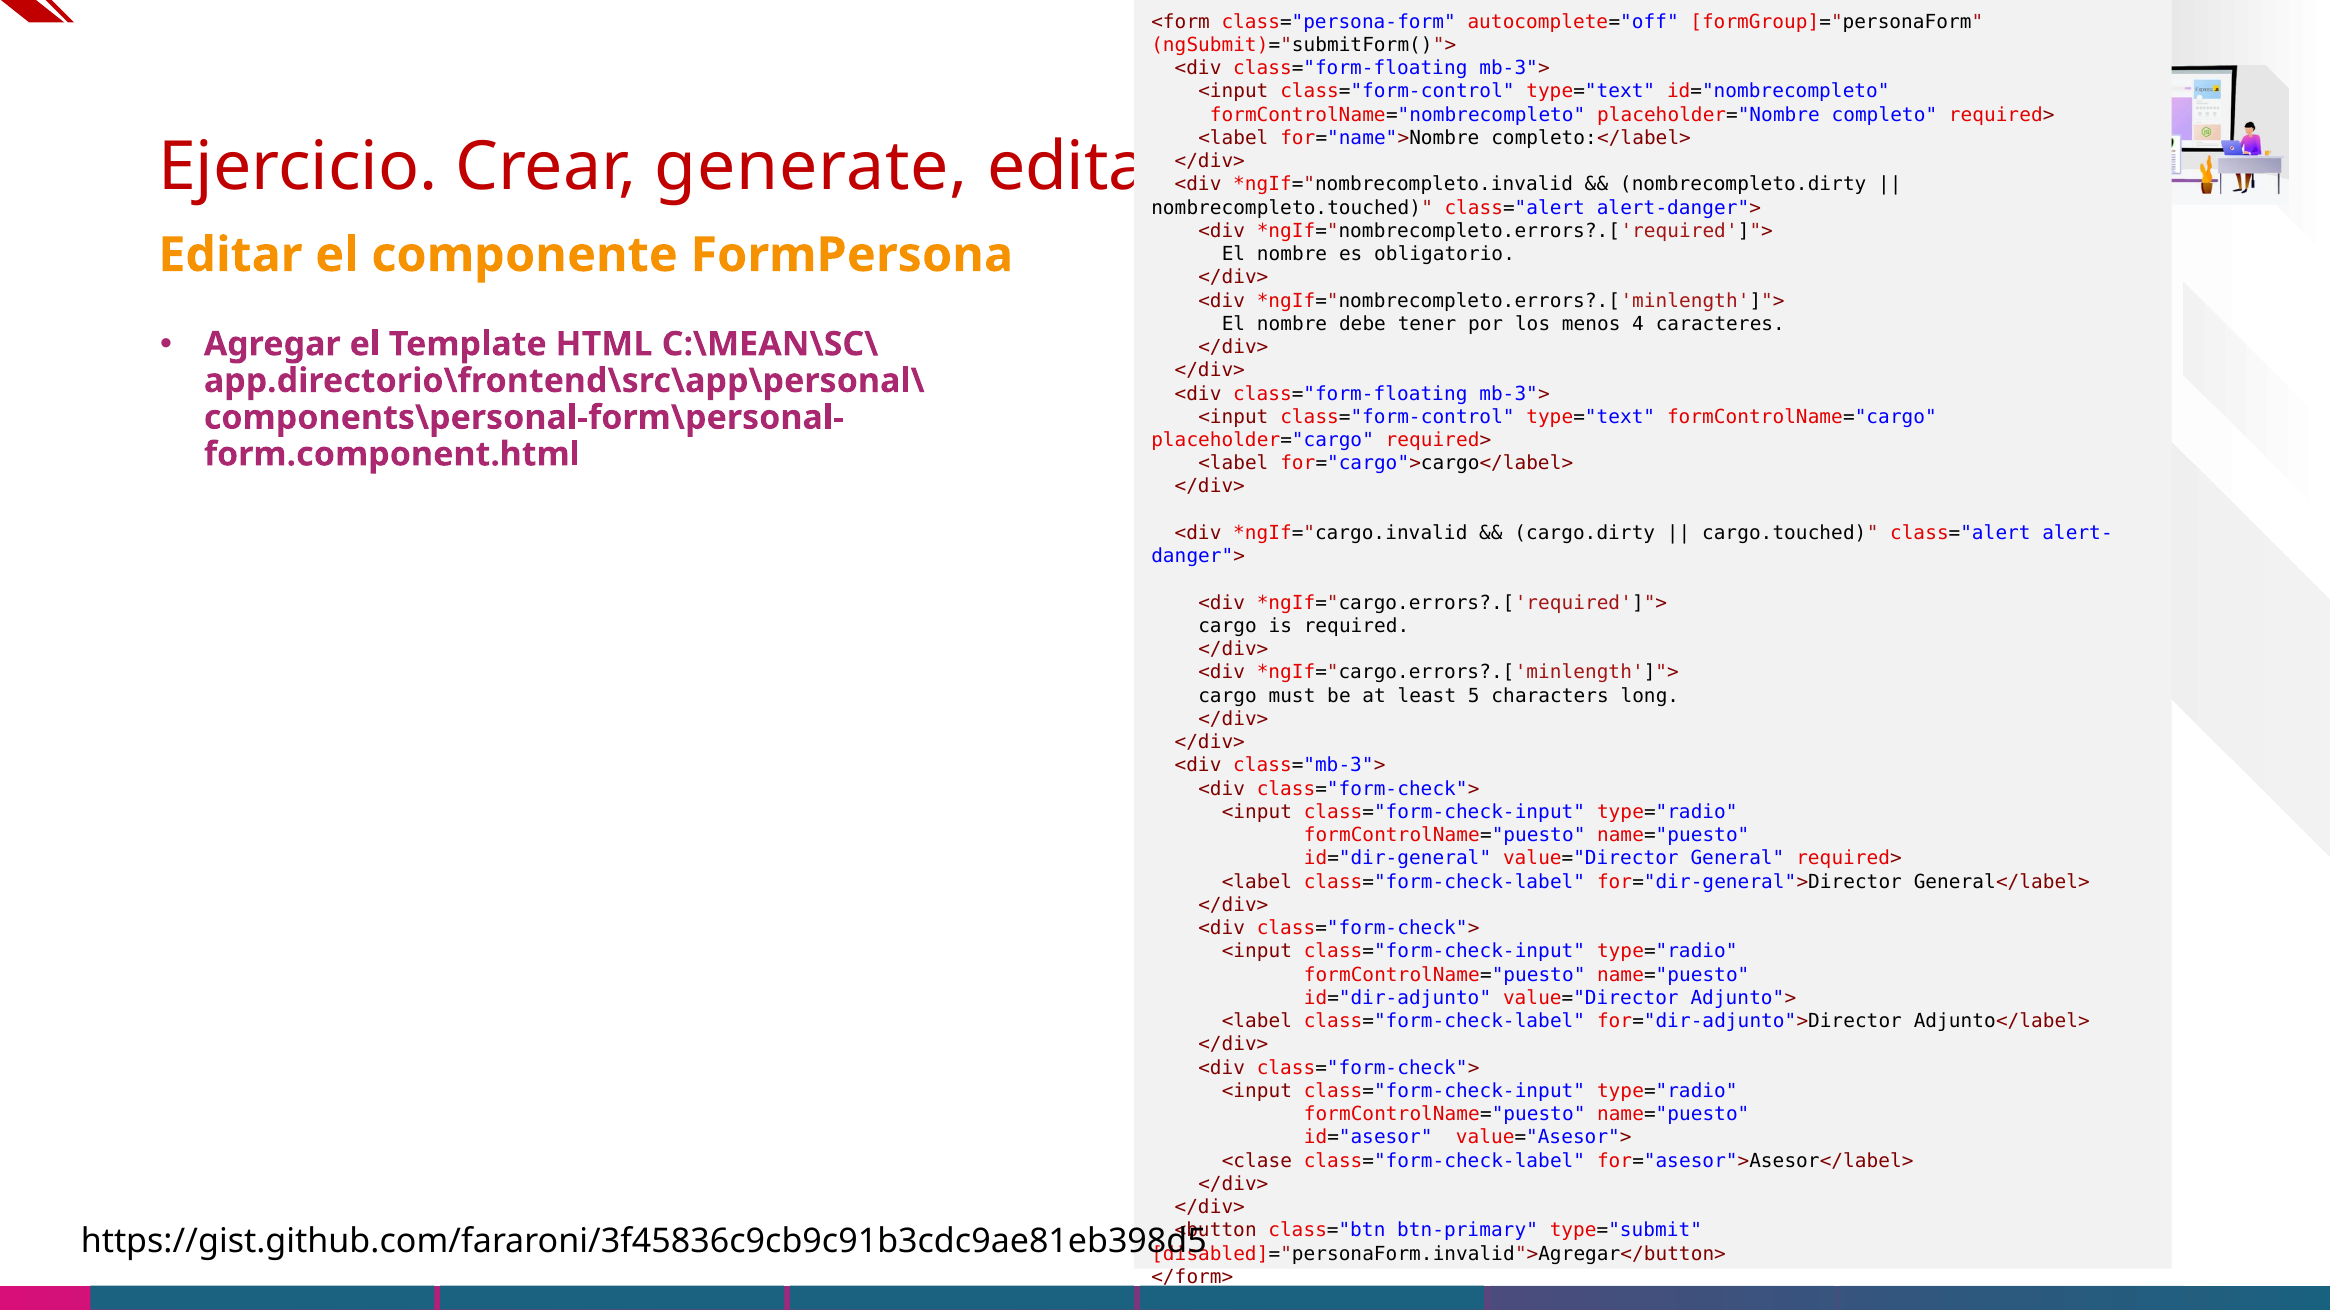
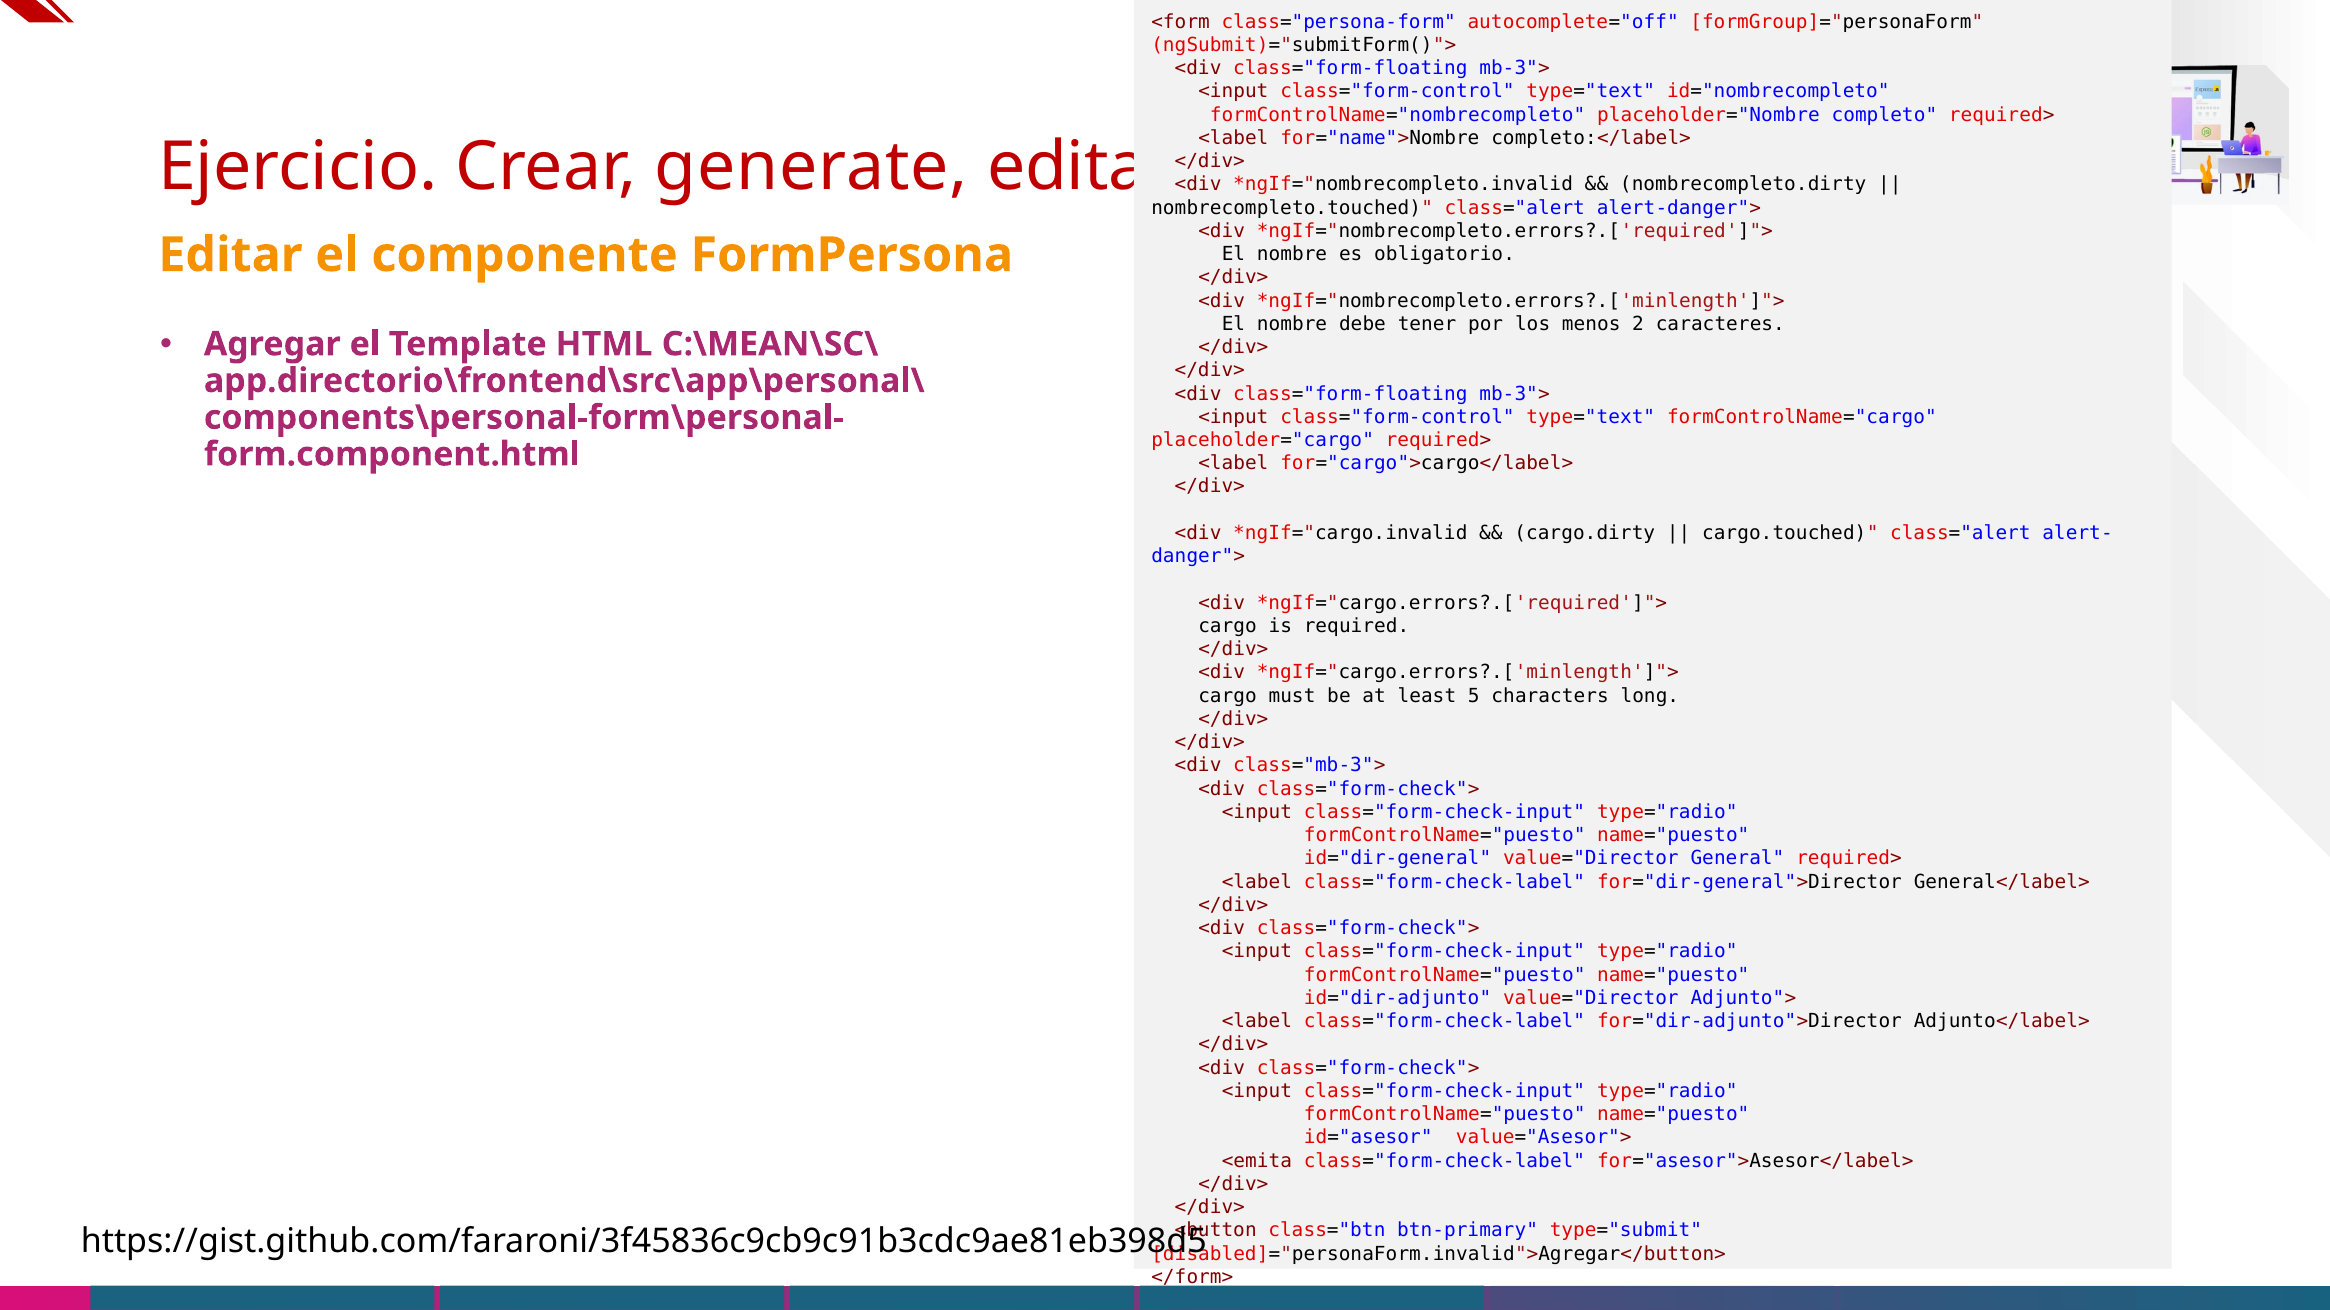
4: 4 -> 2 (1638, 324)
<clase: <clase -> <emita (1257, 1161)
